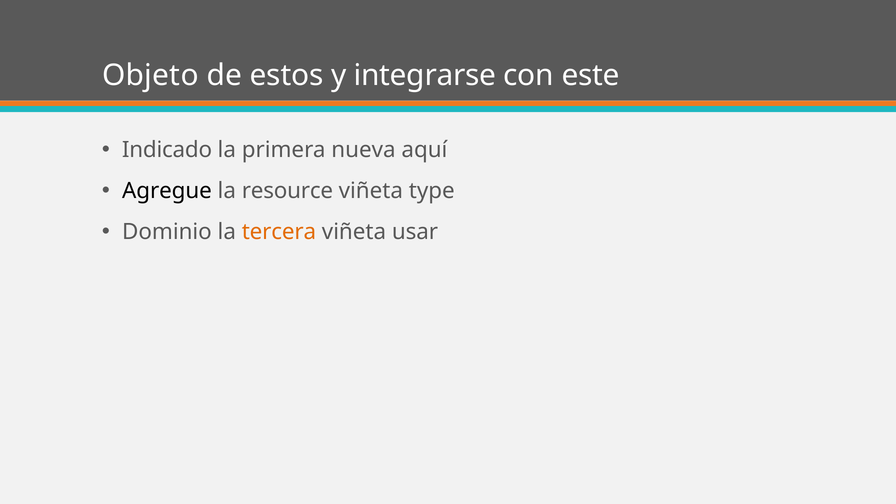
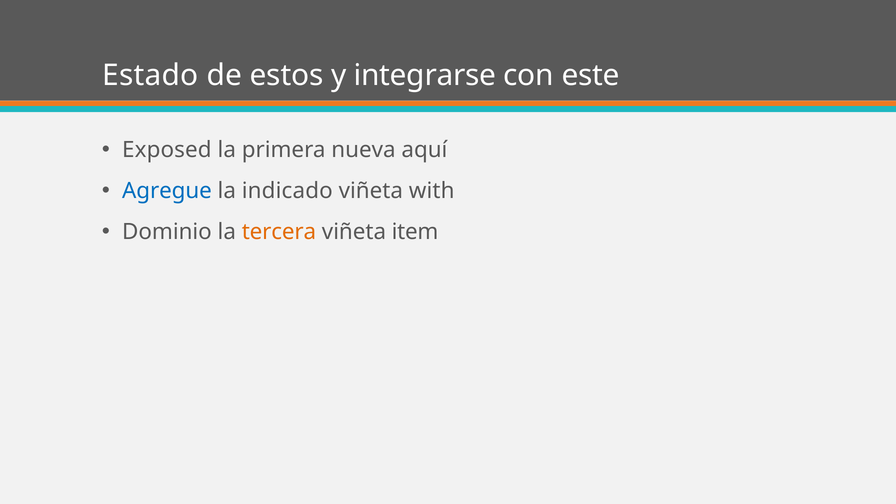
Objeto: Objeto -> Estado (150, 75)
Indicado: Indicado -> Exposed (167, 150)
Agregue colour: black -> blue (167, 191)
resource: resource -> indicado (287, 191)
type: type -> with (432, 191)
usar: usar -> item (415, 232)
